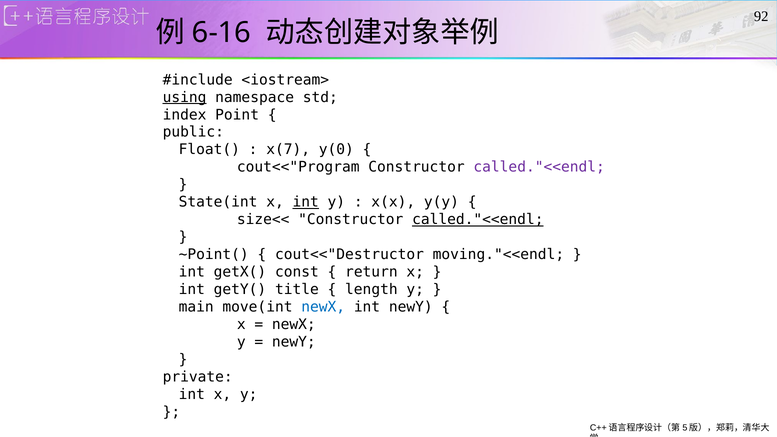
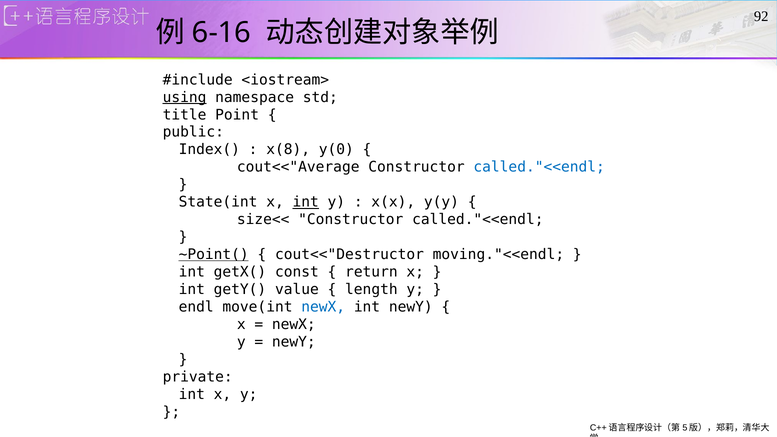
index: index -> title (185, 115)
Float(: Float( -> Index( (209, 150)
x(7: x(7 -> x(8 (288, 150)
cout<<"Program: cout<<"Program -> cout<<"Average (298, 167)
called."<<endl colour: purple -> blue (539, 167)
called."<<endl underline: present -> none (478, 220)
~Point( underline: none -> present (214, 254)
title: title -> value (297, 289)
main: main -> endl (196, 307)
